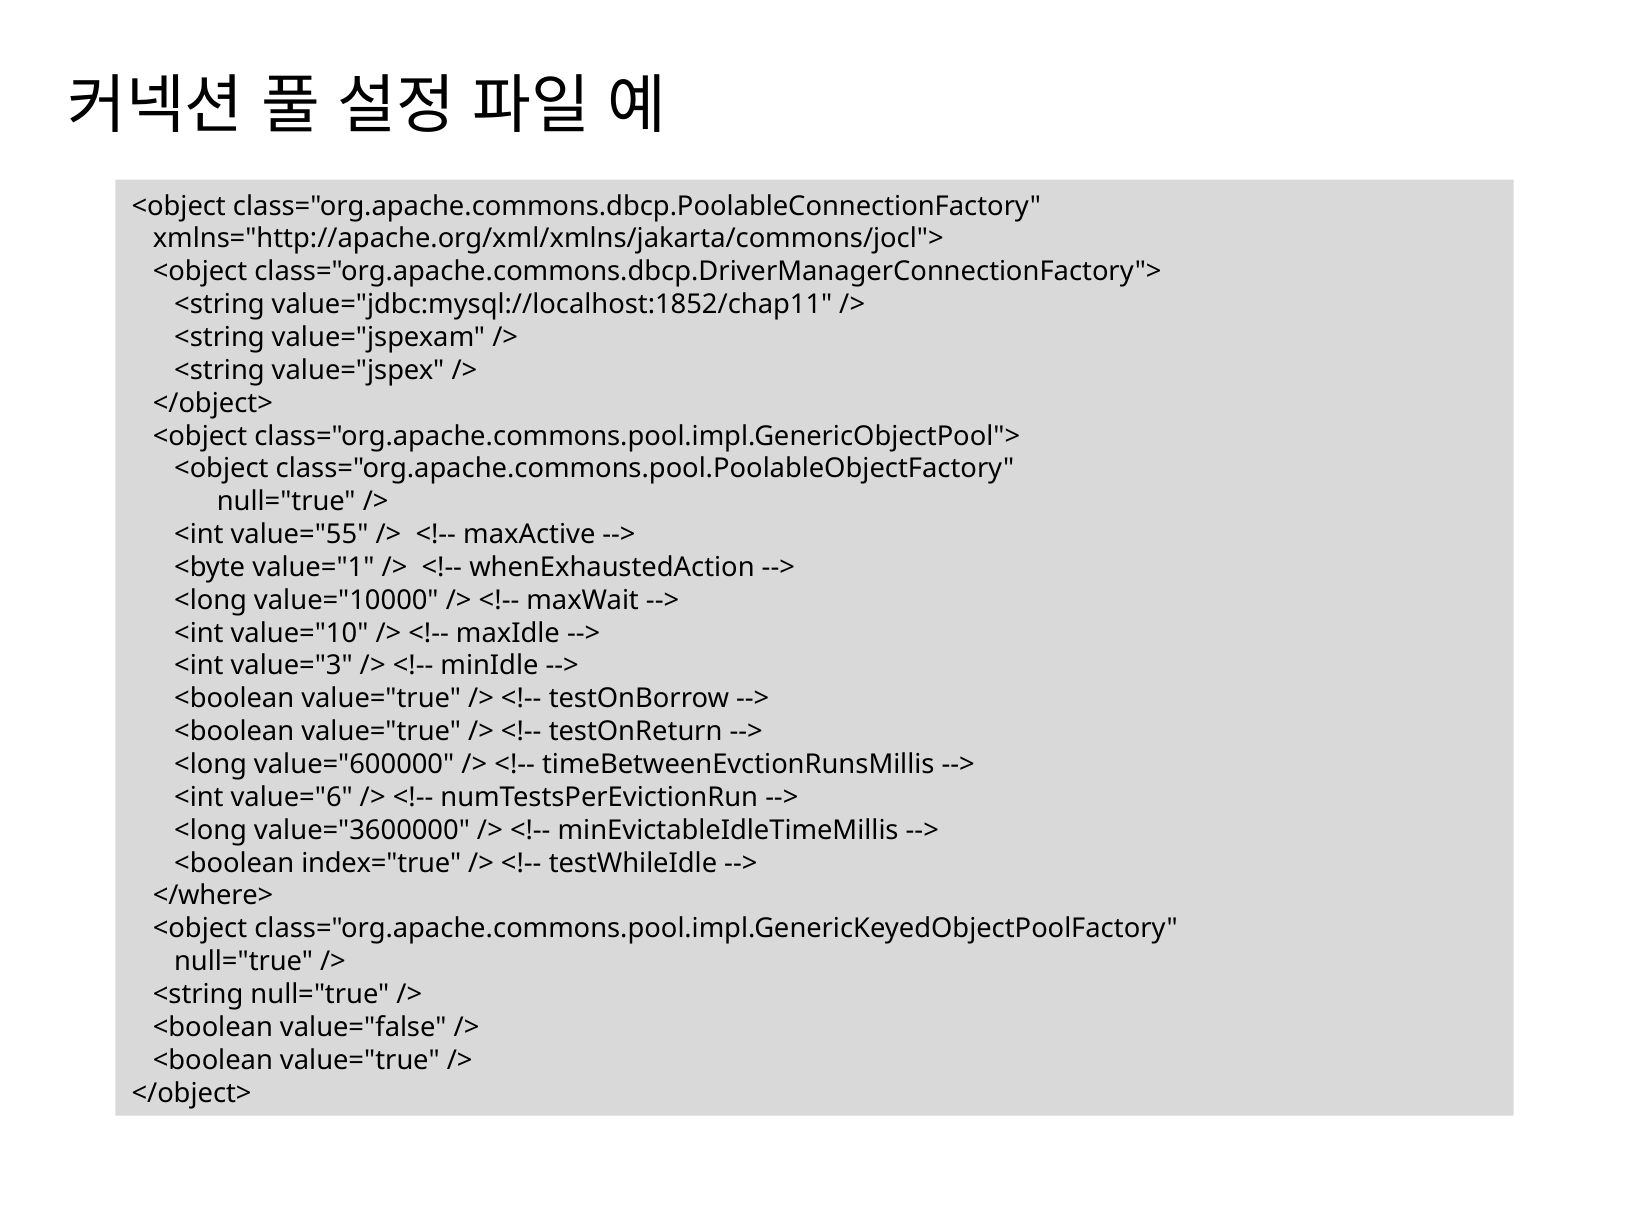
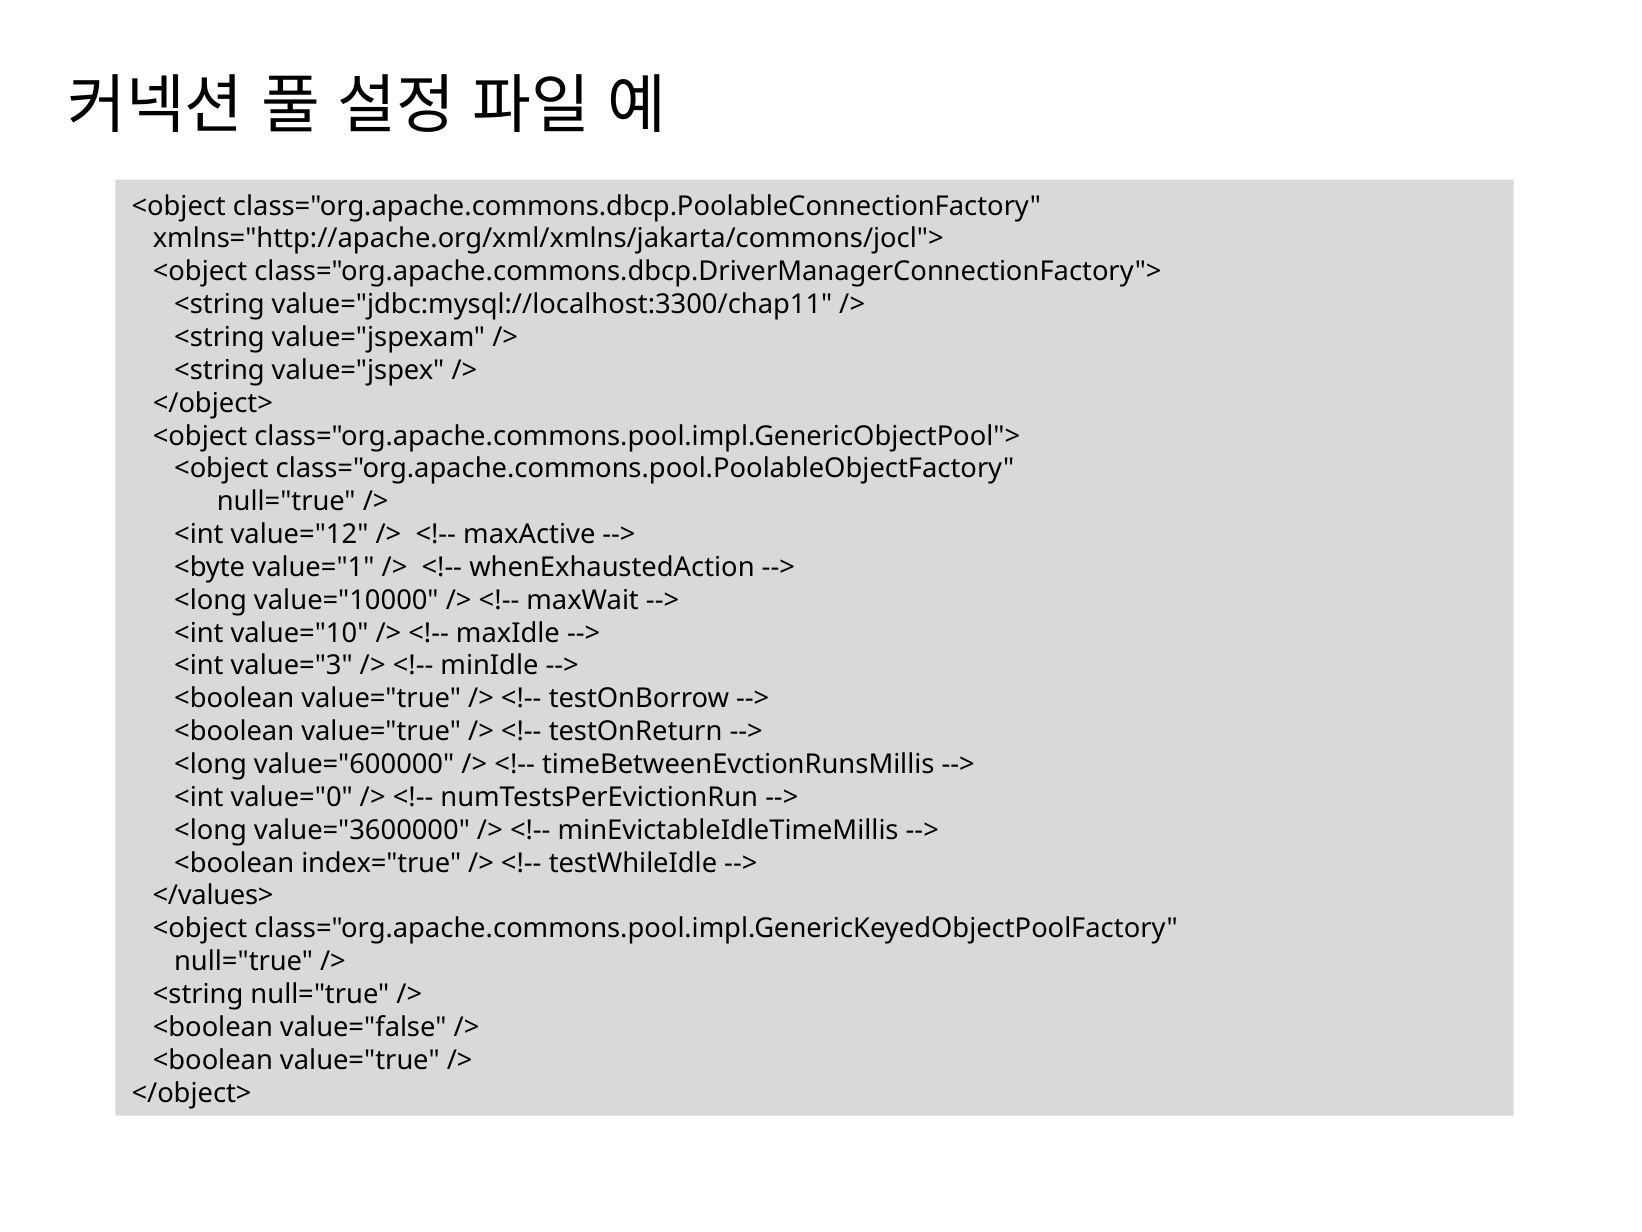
value="jdbc:mysql://localhost:1852/chap11: value="jdbc:mysql://localhost:1852/chap11 -> value="jdbc:mysql://localhost:3300/chap11 (552, 304)
value="55: value="55 -> value="12 (299, 534)
value="6: value="6 -> value="0 (292, 797)
</where>: </where> -> </values> (213, 896)
